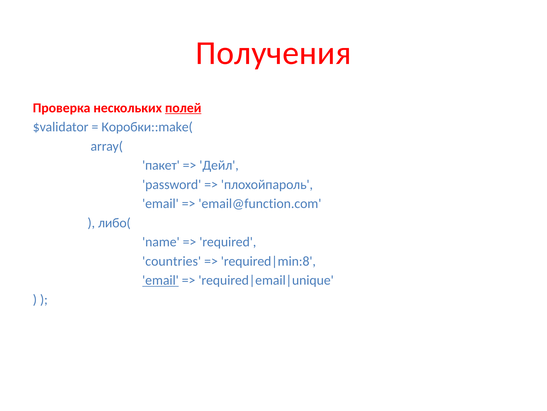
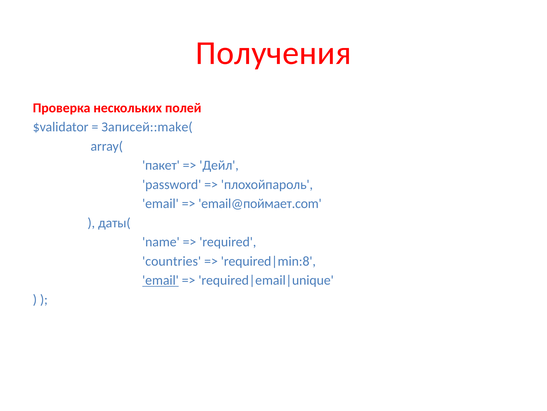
полей underline: present -> none (183, 108)
Коробки::make(: Коробки::make( -> Записей::make( (147, 127)
email@function.com: email@function.com -> email@поймает.com (260, 203)
либо(: либо( -> даты( (114, 222)
